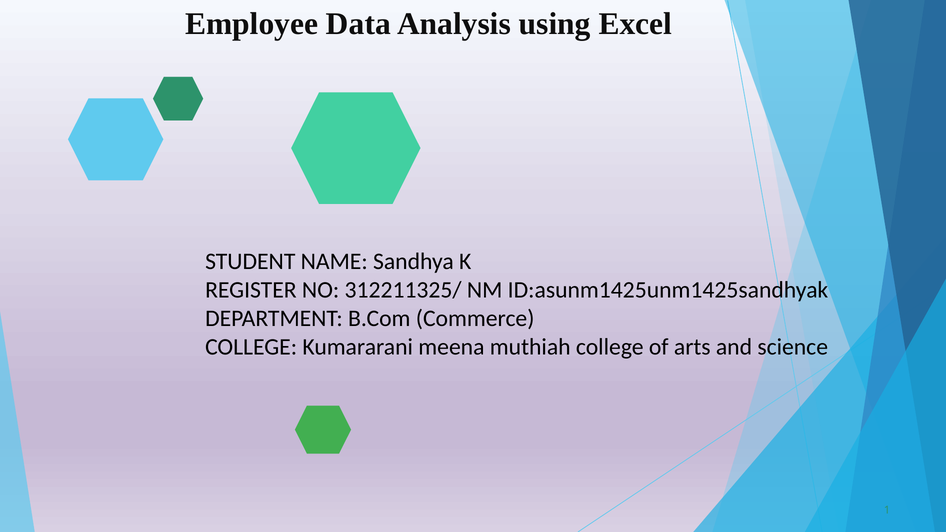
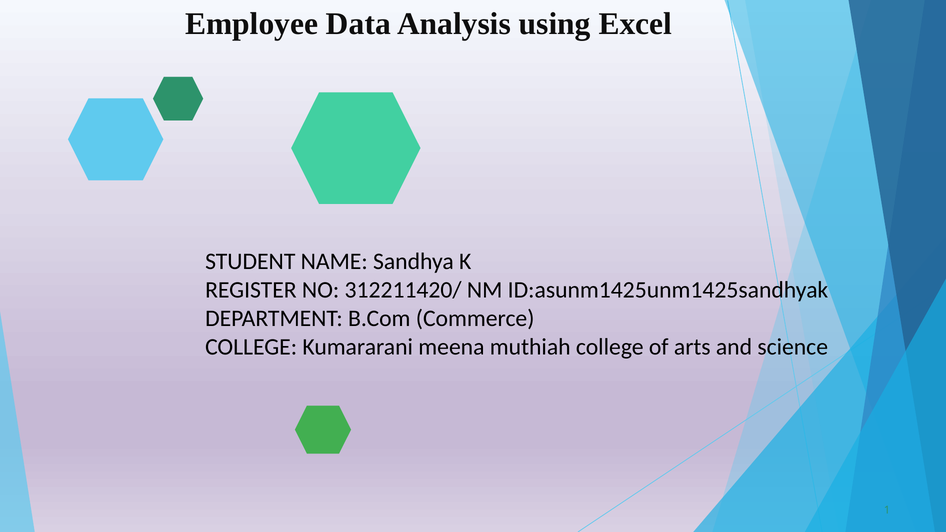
312211325/: 312211325/ -> 312211420/ (403, 290)
